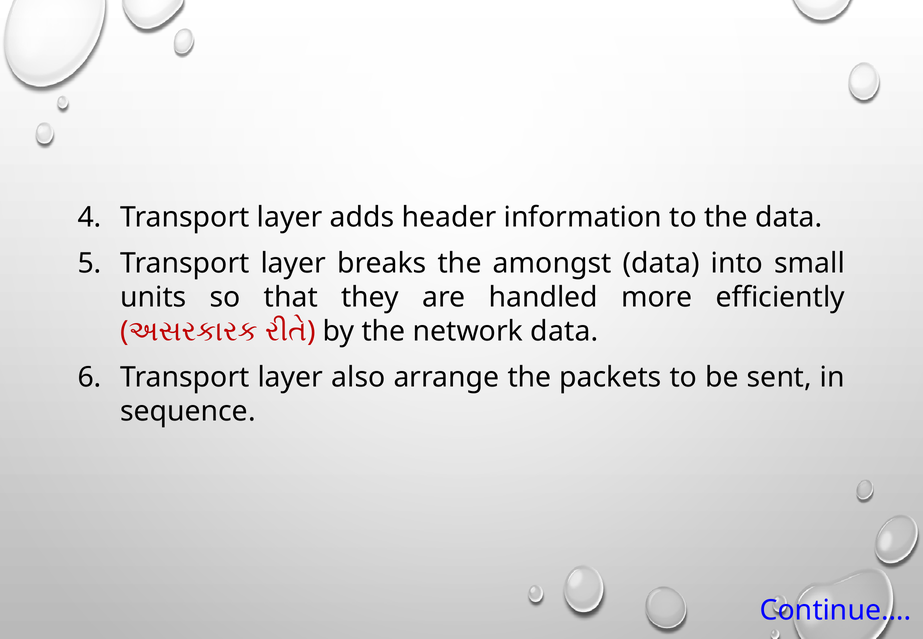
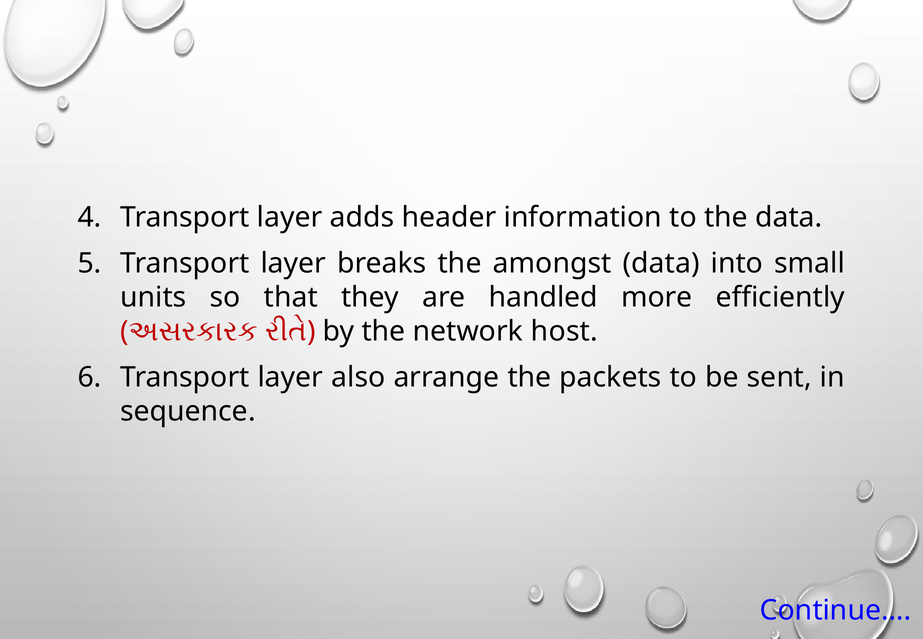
network data: data -> host (564, 331)
